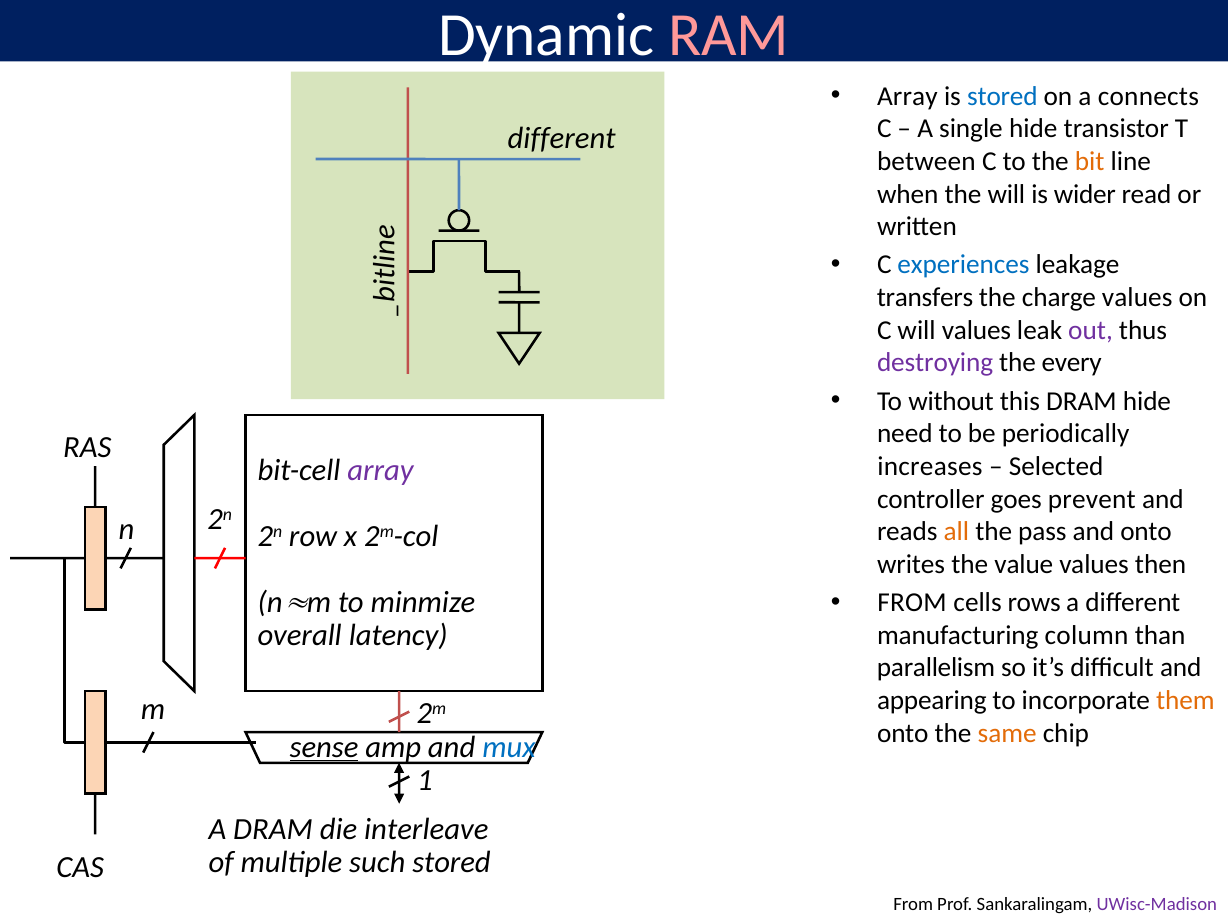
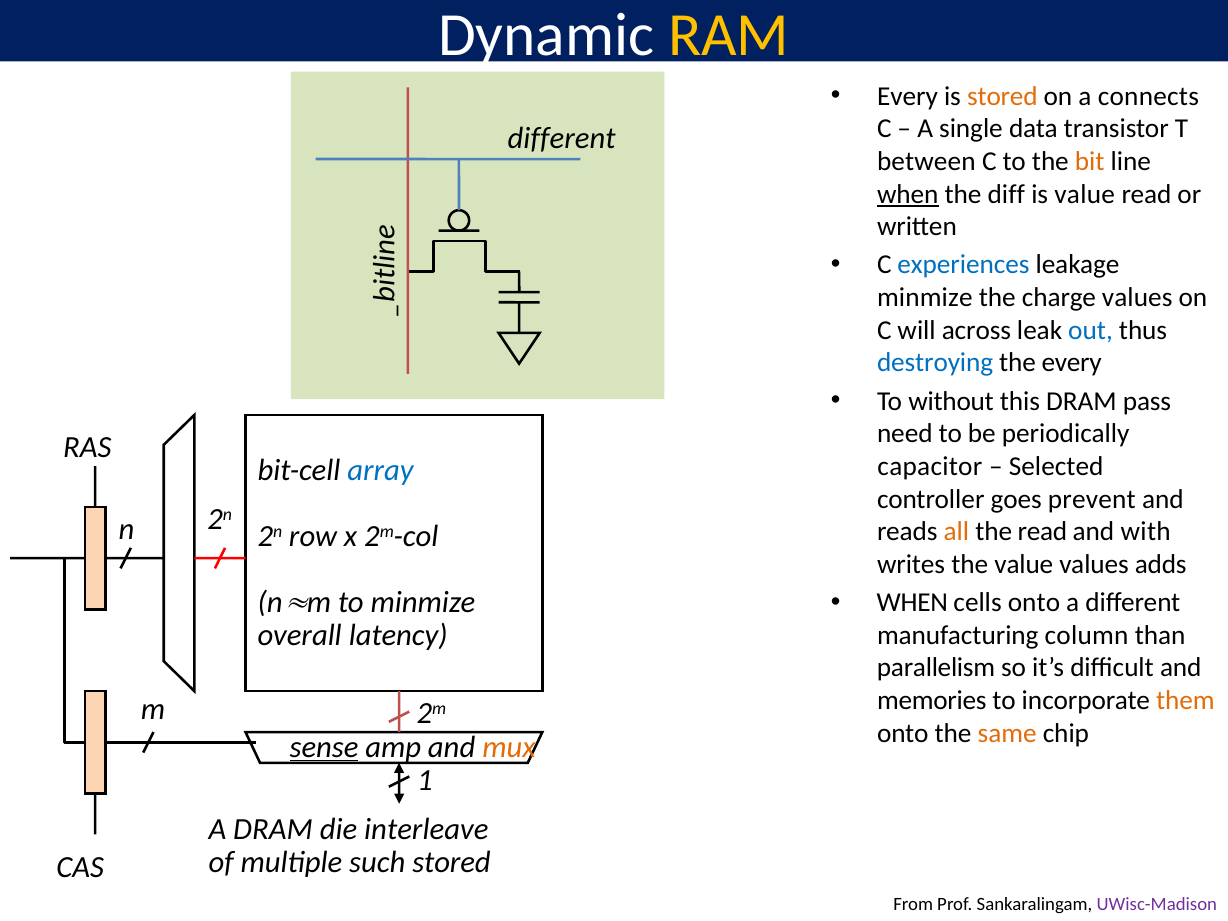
RAM colour: pink -> yellow (729, 35)
Array: Array -> Every (907, 96)
stored colour: blue -> orange (1002, 96)
single hide: hide -> data (1033, 129)
when underline: none -> present (908, 194)
the will: will -> diff (1006, 194)
is wider: wider -> value (1085, 194)
transfers: transfers -> minmize (925, 298)
will values: values -> across (976, 330)
out colour: purple -> blue (1091, 330)
destroying colour: purple -> blue (935, 363)
DRAM hide: hide -> pass (1147, 401)
increases: increases -> capacitor (930, 466)
array colour: purple -> blue (380, 470)
the pass: pass -> read (1042, 532)
and onto: onto -> with (1146, 532)
then: then -> adds (1161, 564)
FROM: FROM -> WHEN (912, 603)
cells rows: rows -> onto (1034, 603)
appearing: appearing -> memories (932, 701)
mux colour: blue -> orange (509, 747)
